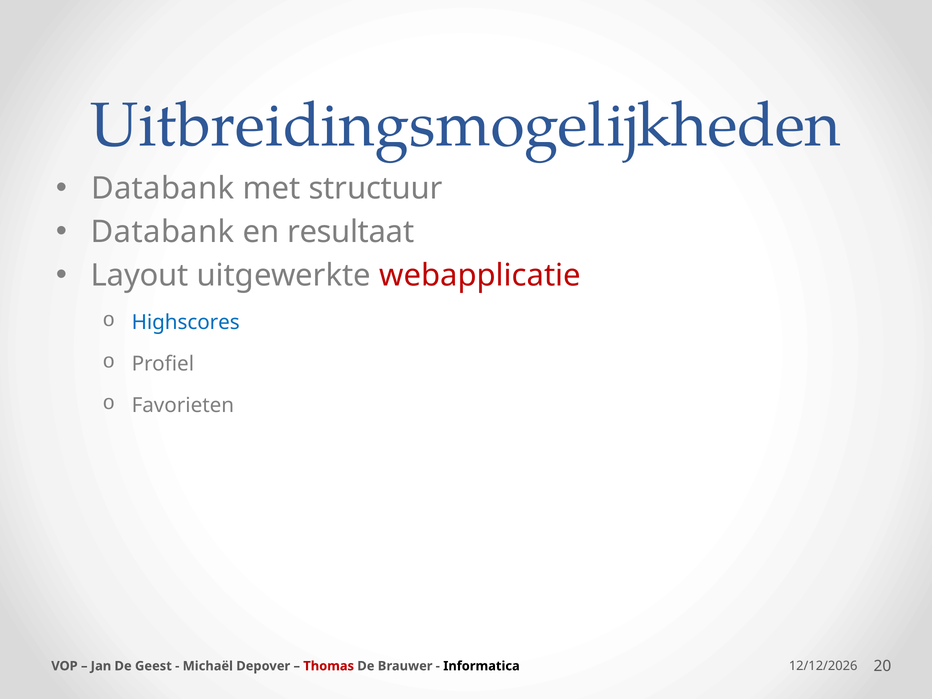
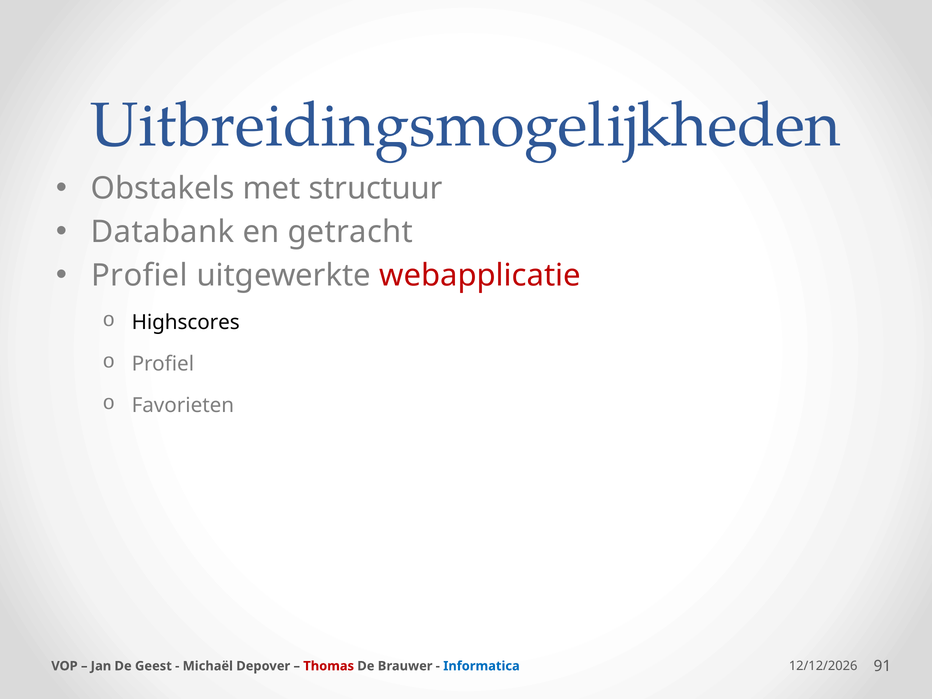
Databank: Databank -> Obstakels (163, 189)
resultaat: resultaat -> getracht (350, 232)
Layout: Layout -> Profiel (140, 276)
Highscores colour: blue -> black (186, 322)
20: 20 -> 91 (882, 666)
Informatica colour: black -> blue (482, 666)
